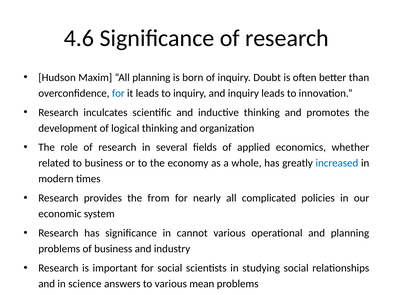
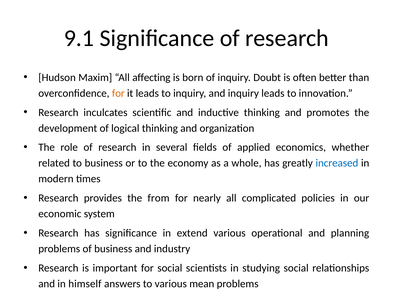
4.6: 4.6 -> 9.1 (79, 38)
All planning: planning -> affecting (151, 77)
for colour: blue -> orange (118, 93)
cannot: cannot -> extend (192, 233)
science: science -> himself (85, 284)
